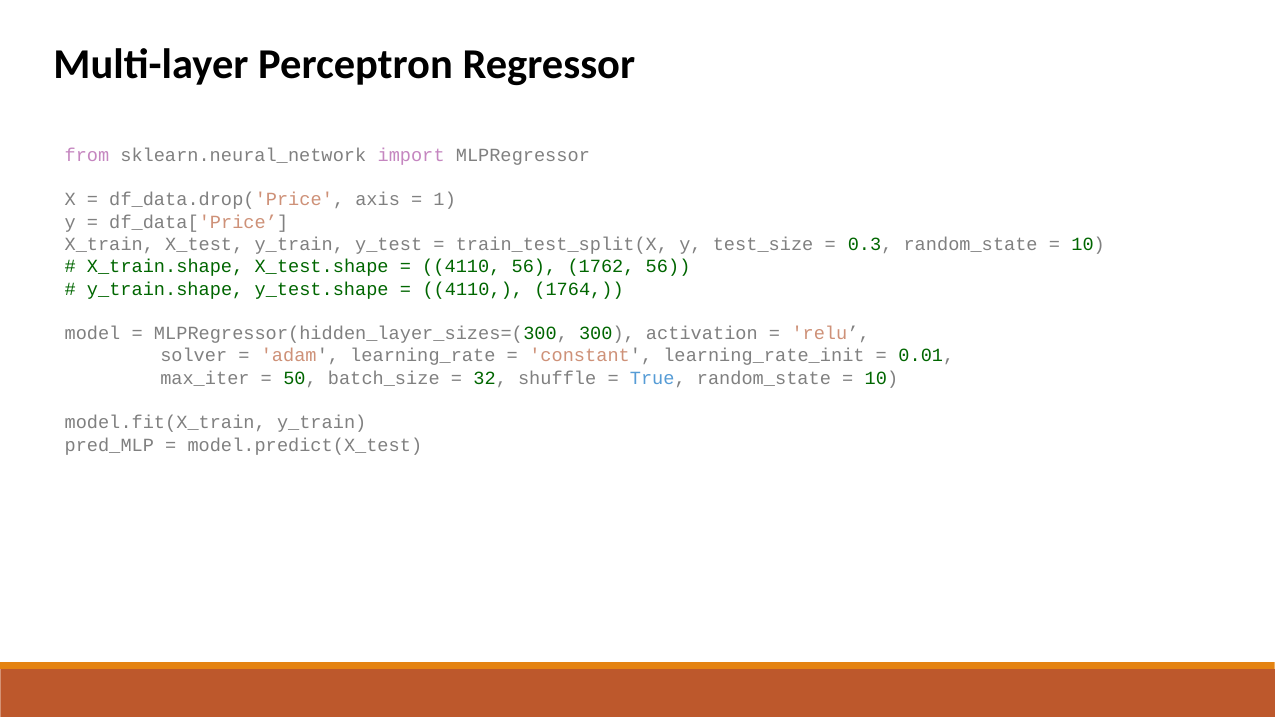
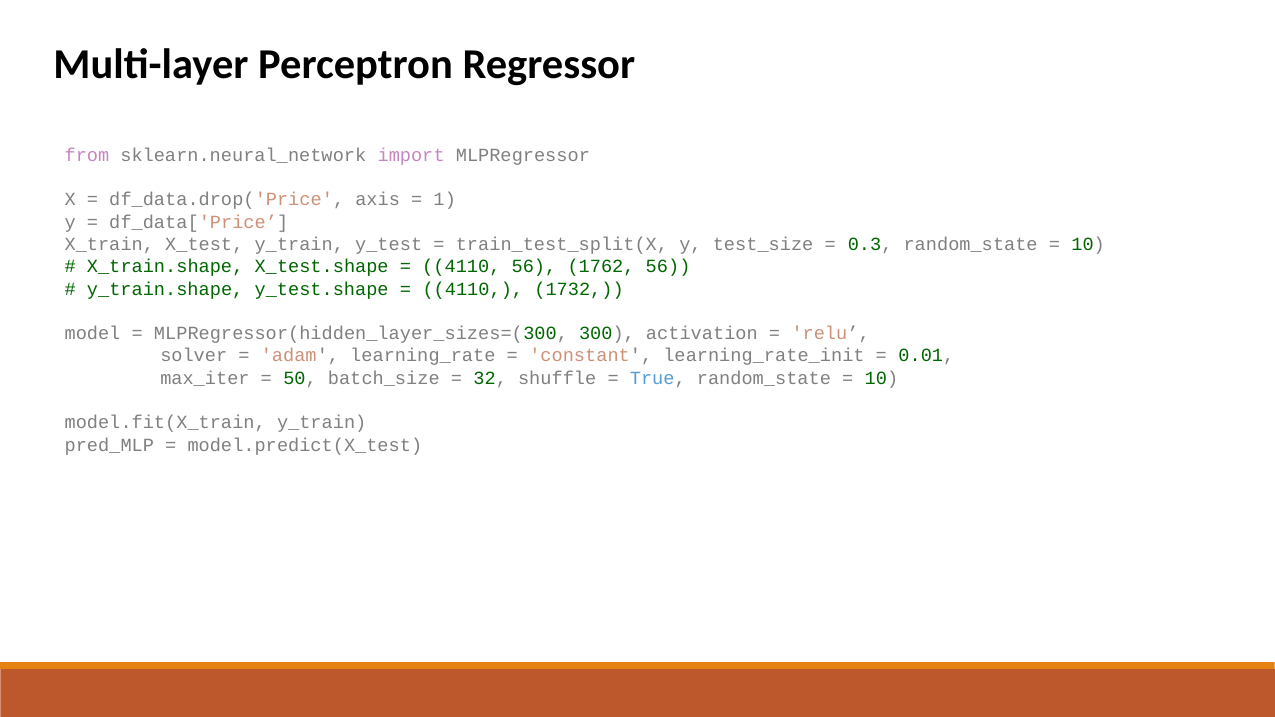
1764: 1764 -> 1732 (579, 289)
